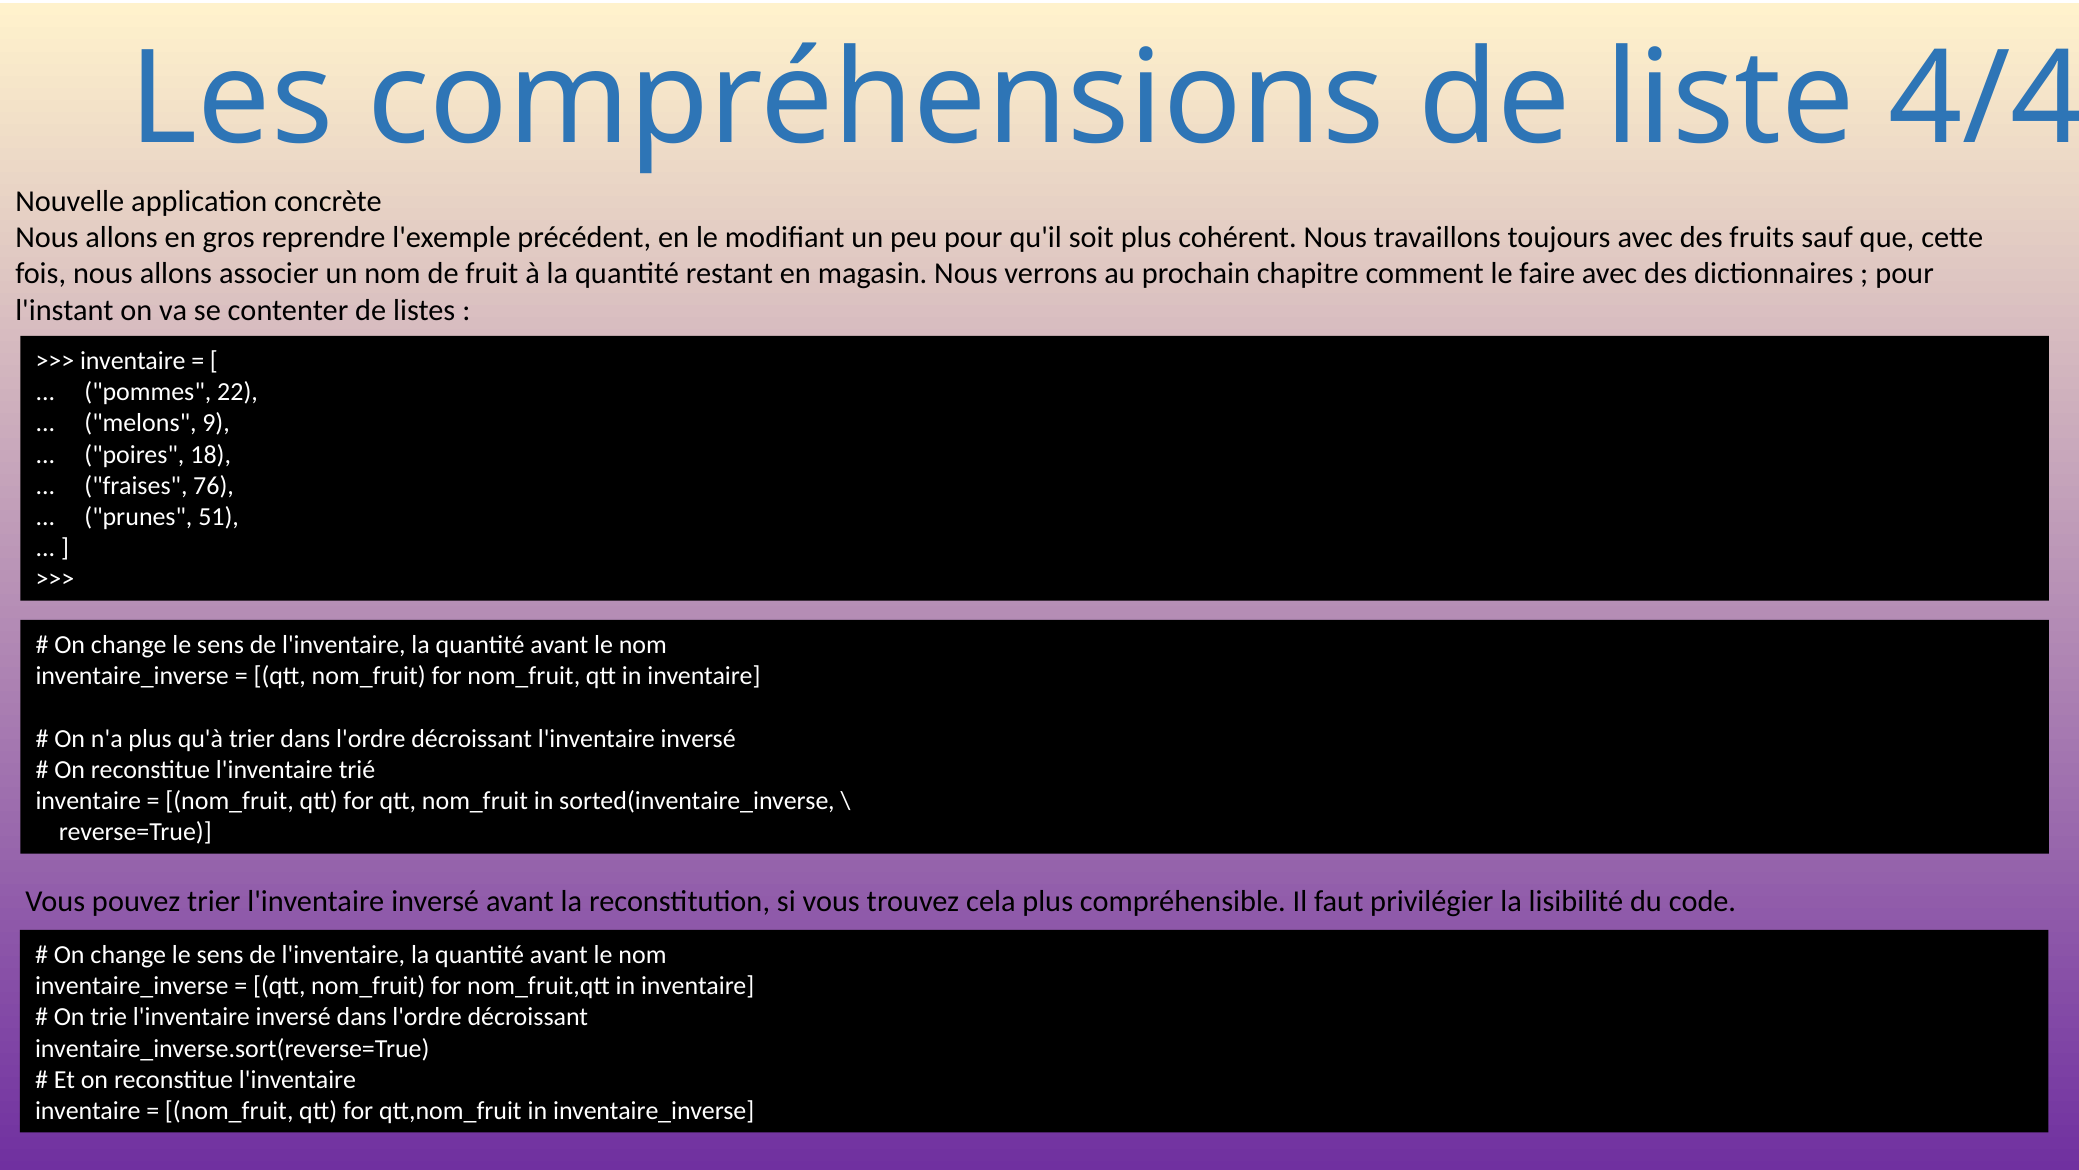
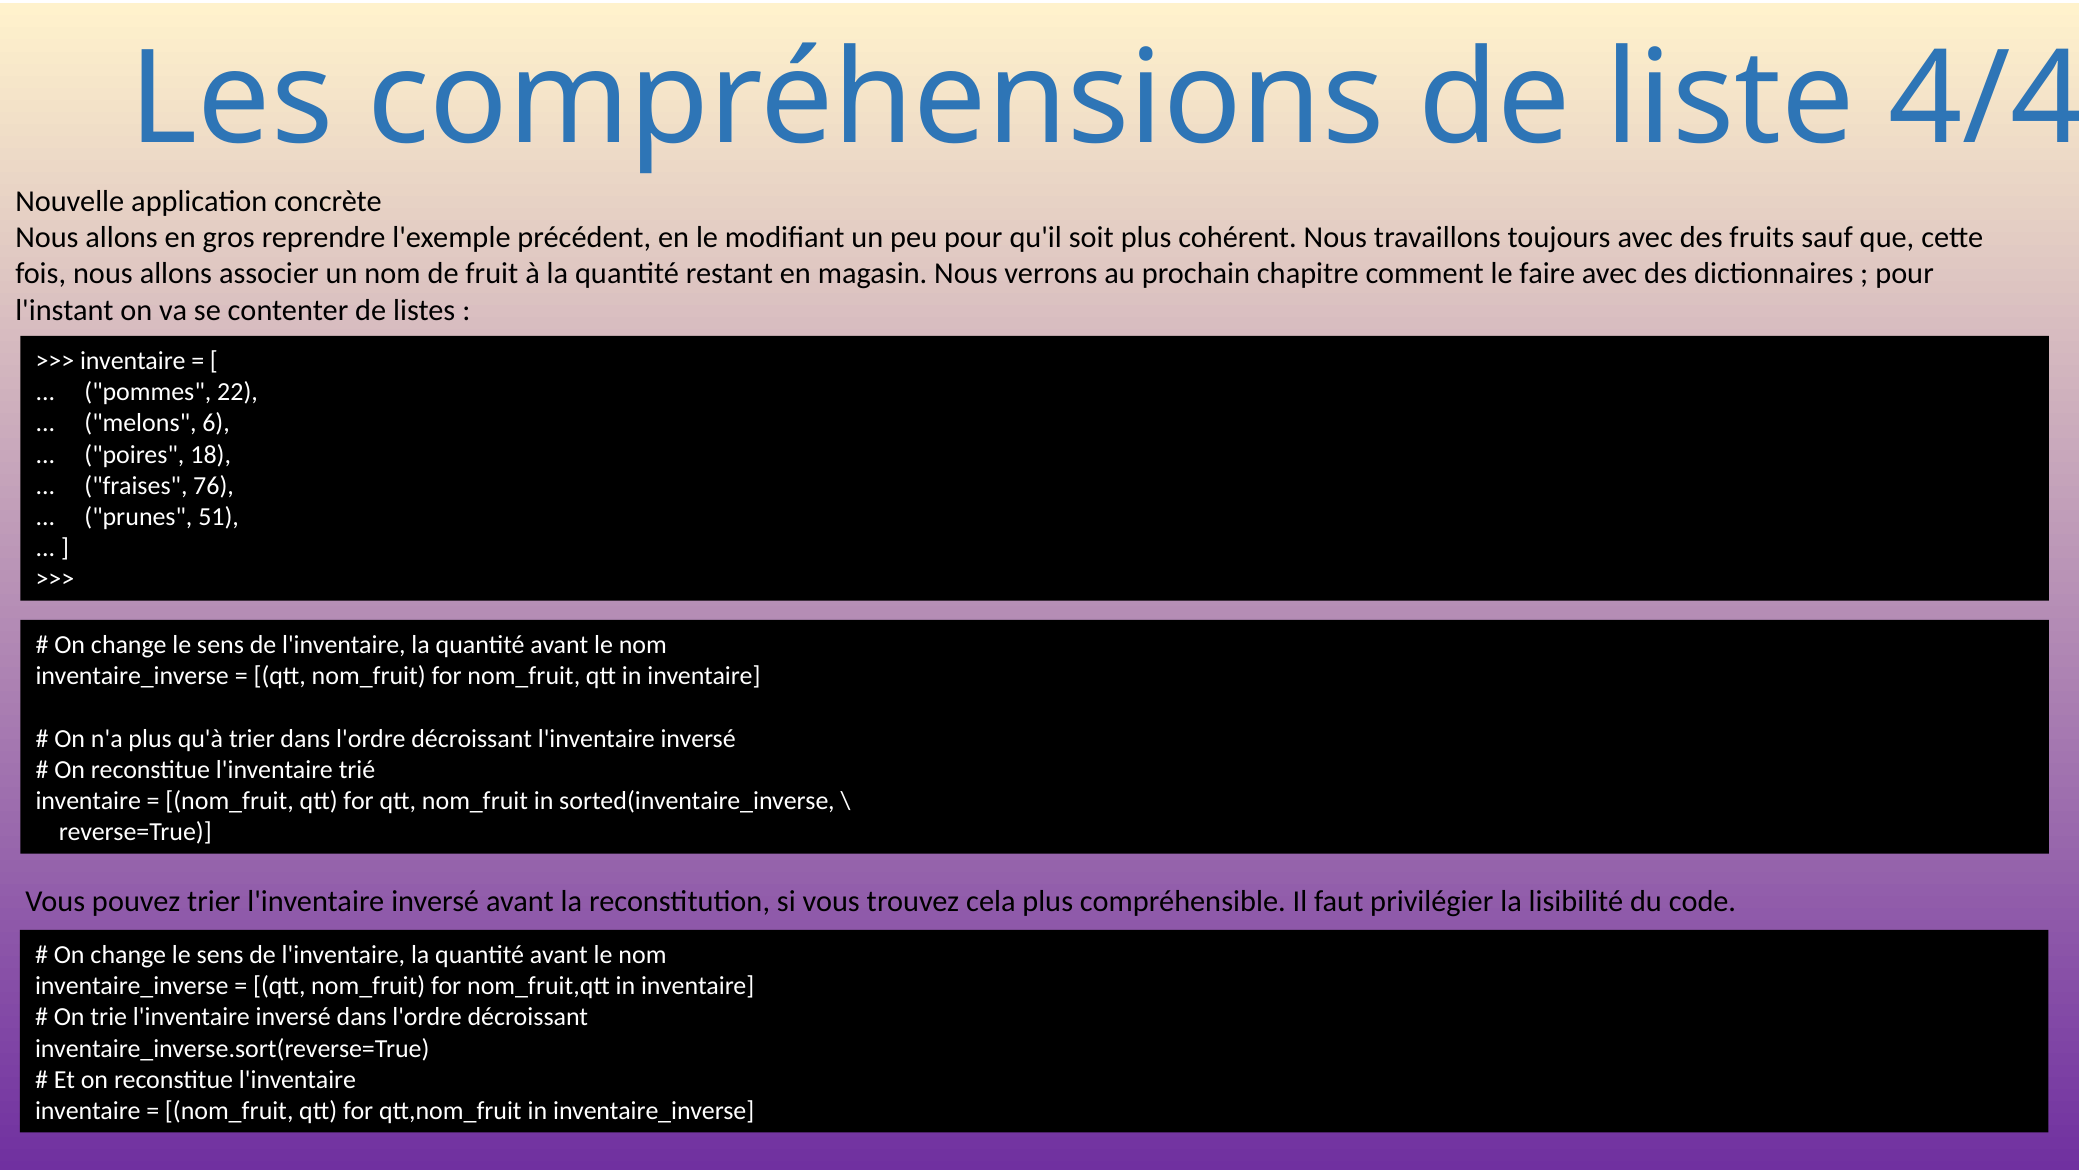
9: 9 -> 6 (216, 423)
